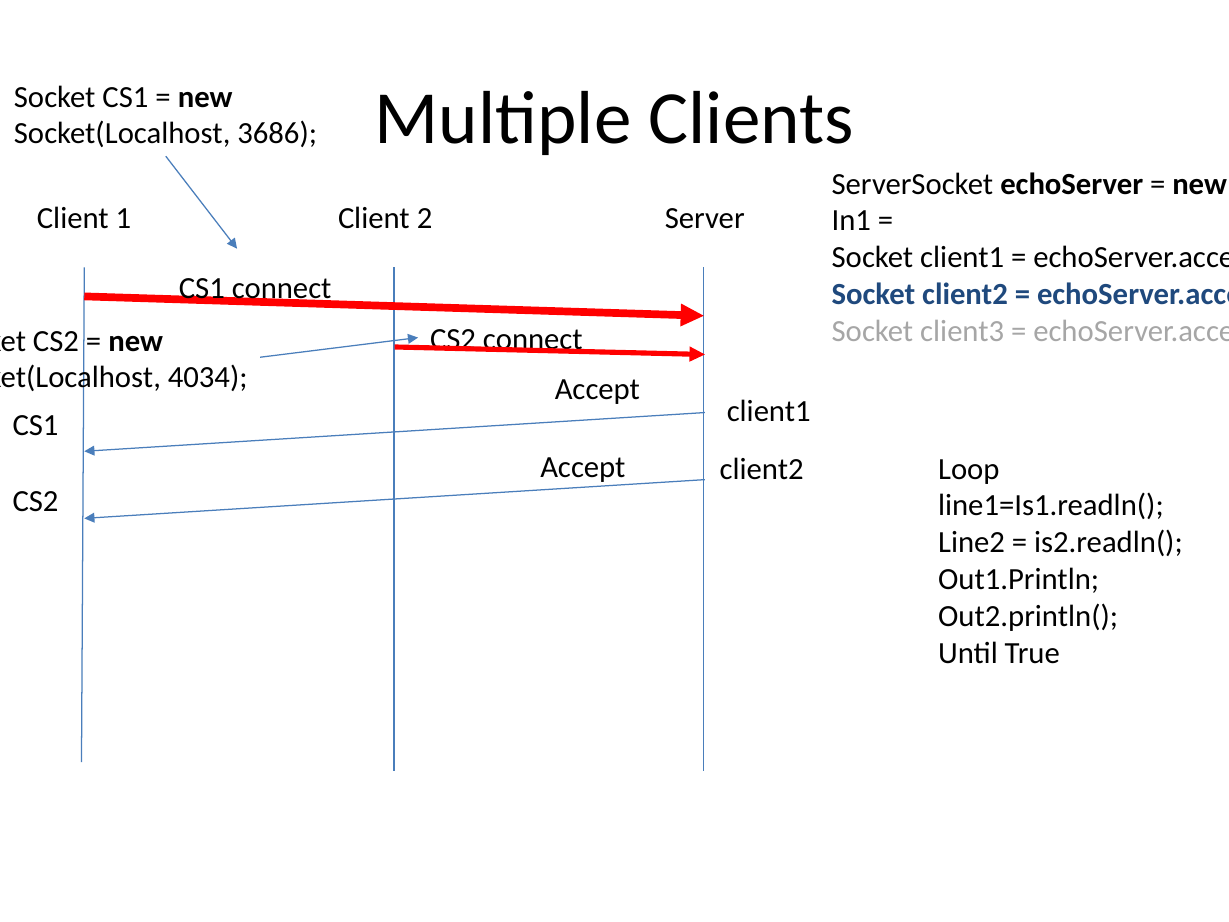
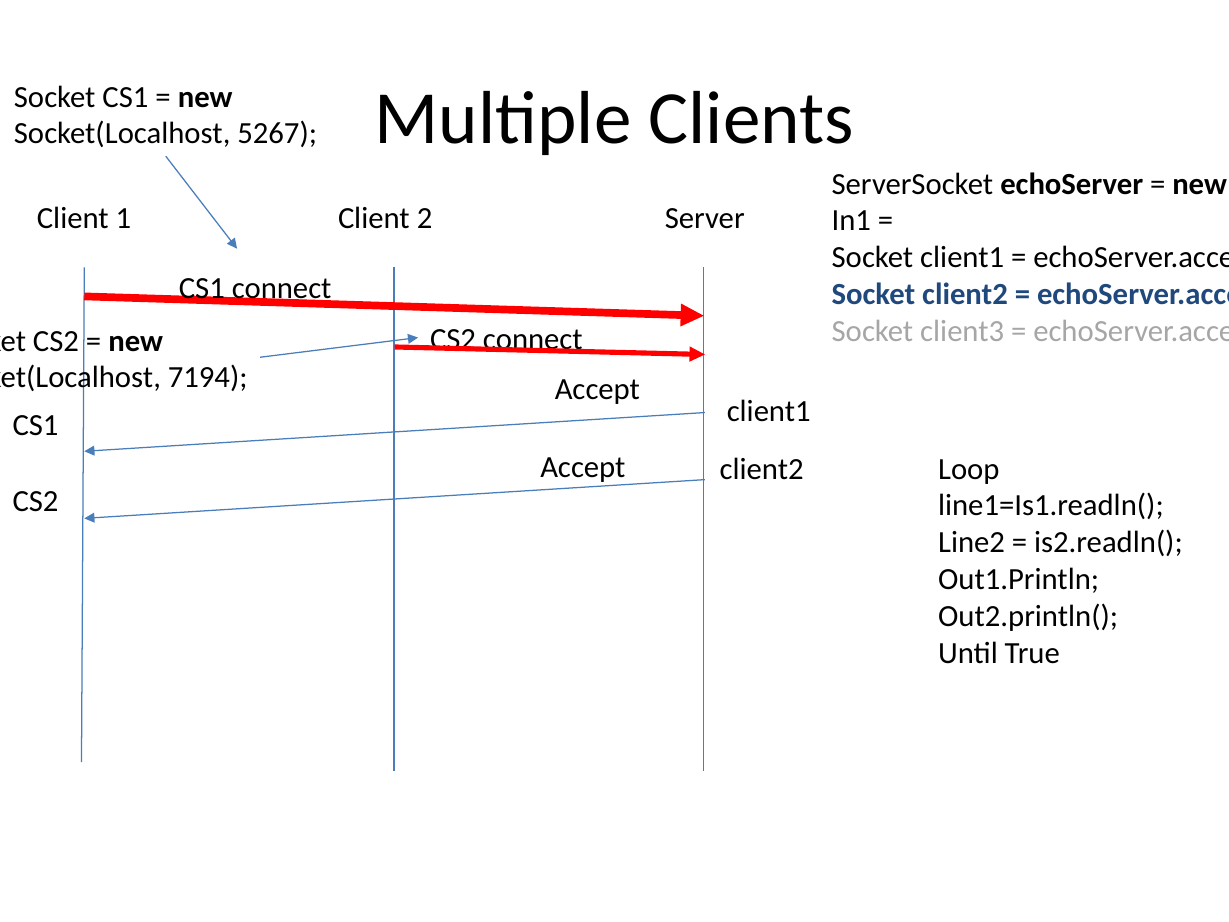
3686: 3686 -> 5267 (277, 134)
4034: 4034 -> 7194 (208, 378)
